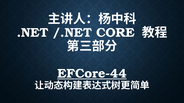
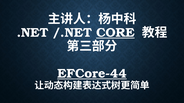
CORE underline: none -> present (115, 33)
